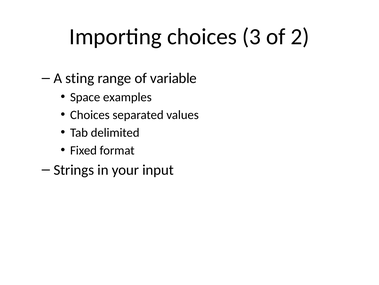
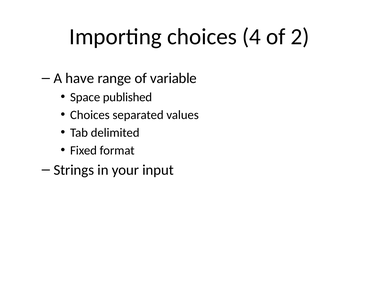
3: 3 -> 4 (252, 37)
sting: sting -> have (80, 78)
examples: examples -> published (127, 97)
